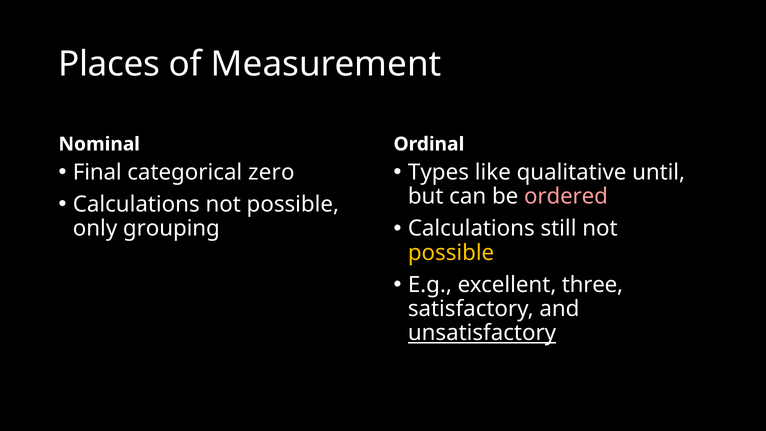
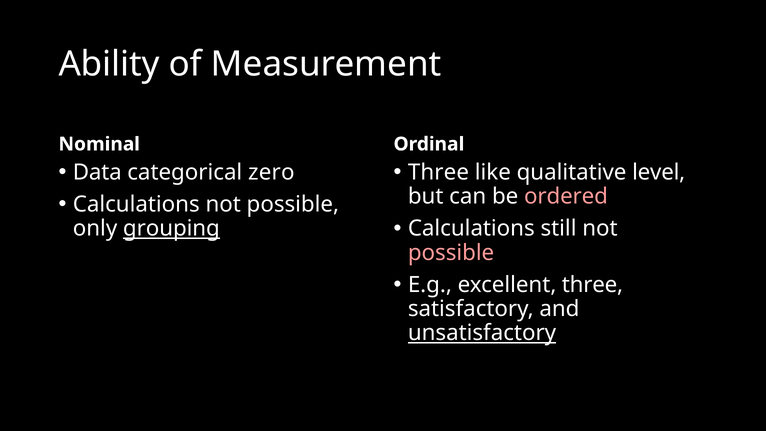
Places: Places -> Ability (109, 64)
Final: Final -> Data (97, 172)
Types: Types -> Three (438, 172)
until: until -> level (659, 172)
grouping underline: none -> present (171, 228)
possible colour: yellow -> pink (451, 253)
